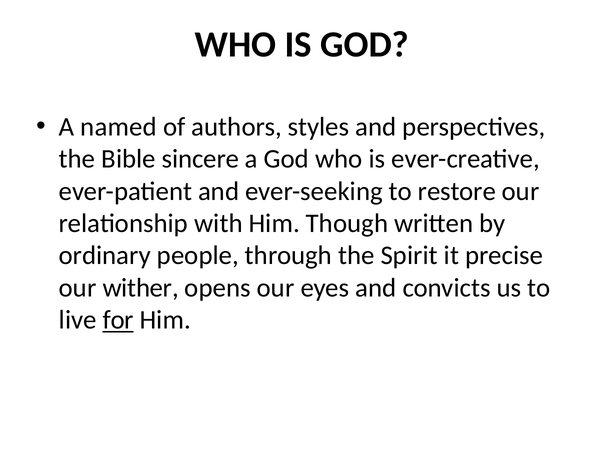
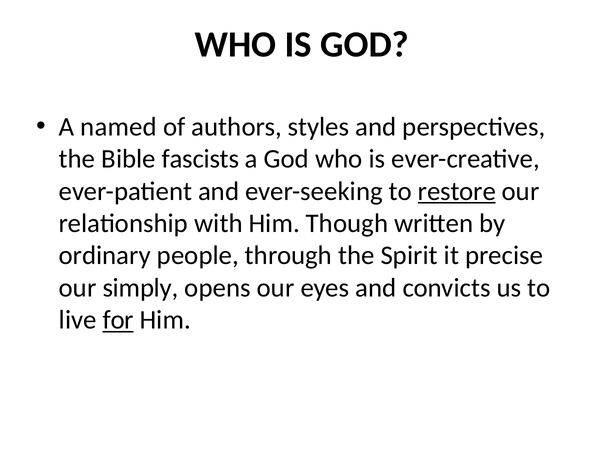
sincere: sincere -> fascists (201, 159)
restore underline: none -> present (457, 191)
wither: wither -> simply (141, 288)
